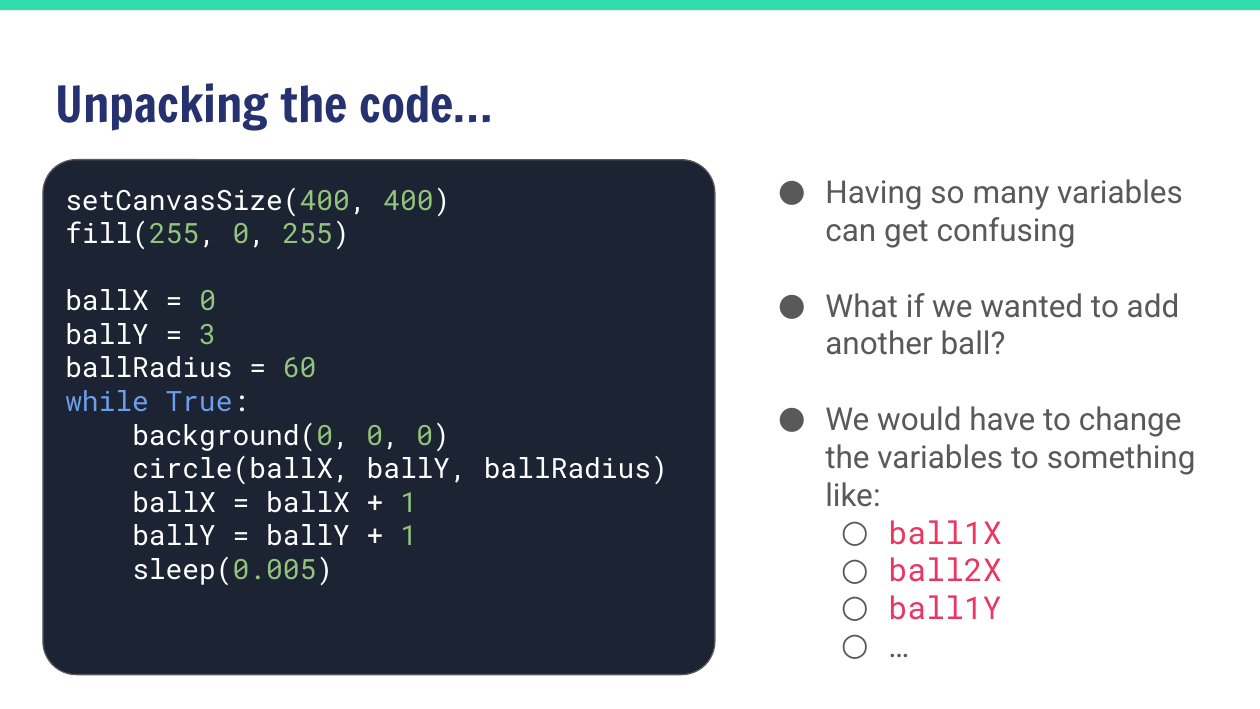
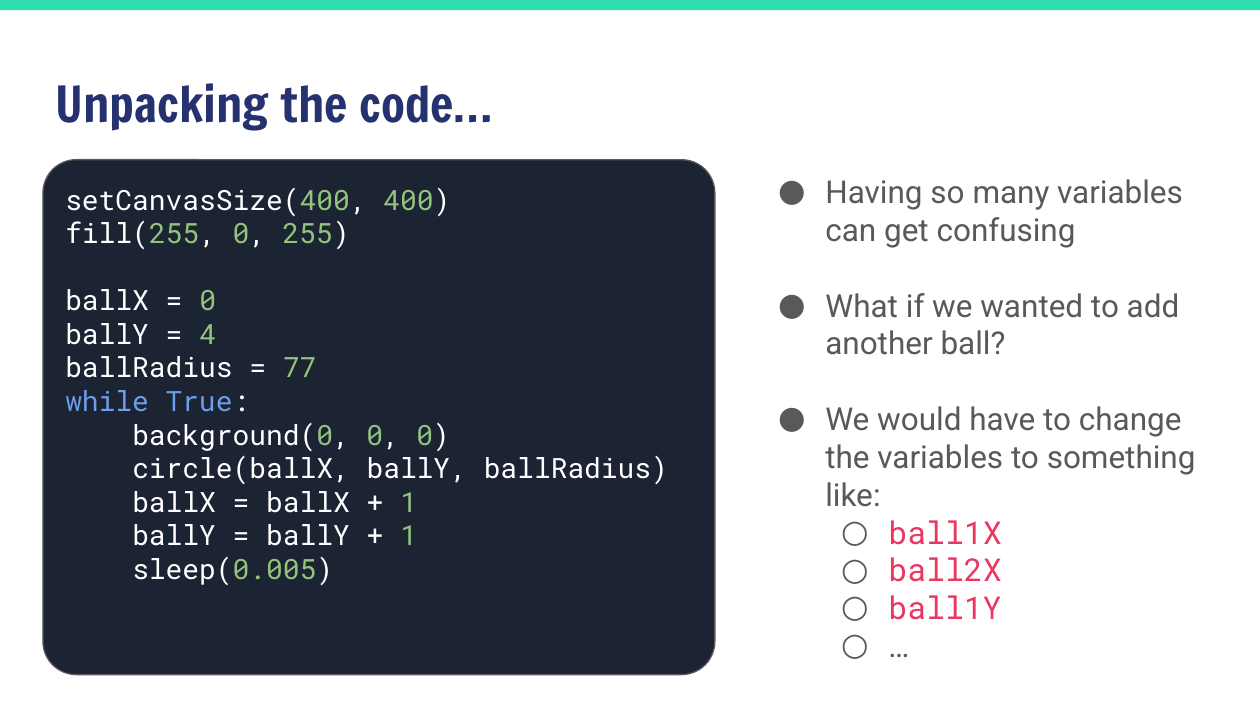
3: 3 -> 4 (208, 335)
60: 60 -> 77 (300, 369)
